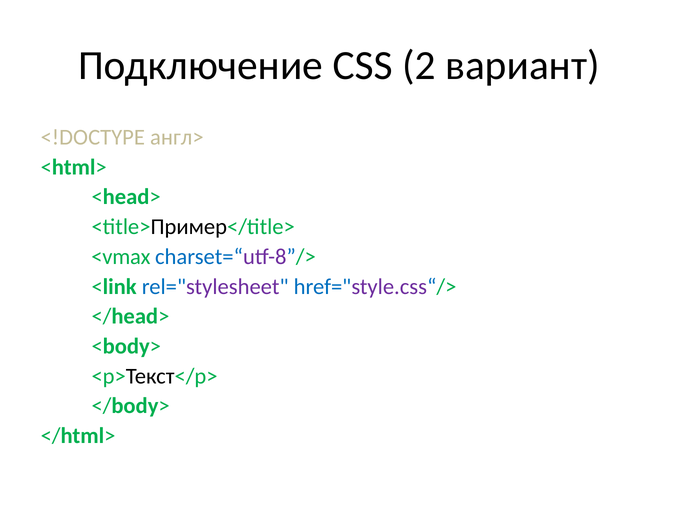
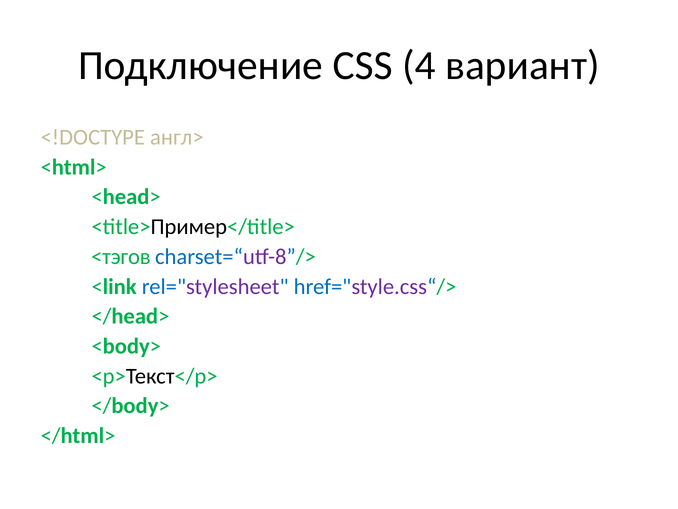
2: 2 -> 4 (419, 66)
<vmax: <vmax -> <тэгов (121, 256)
